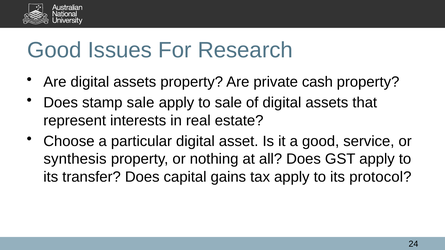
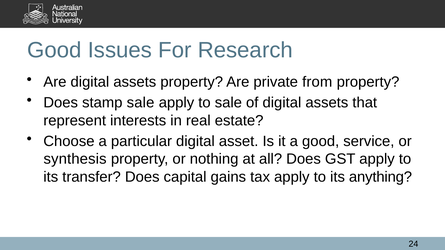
cash: cash -> from (317, 82)
protocol: protocol -> anything (381, 177)
